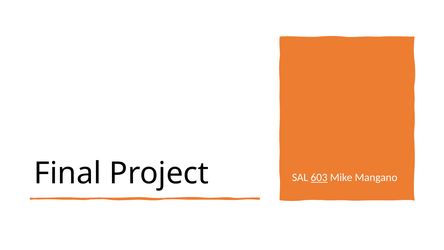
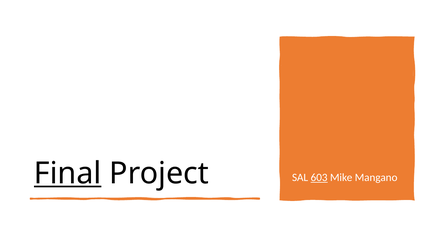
Final underline: none -> present (68, 173)
